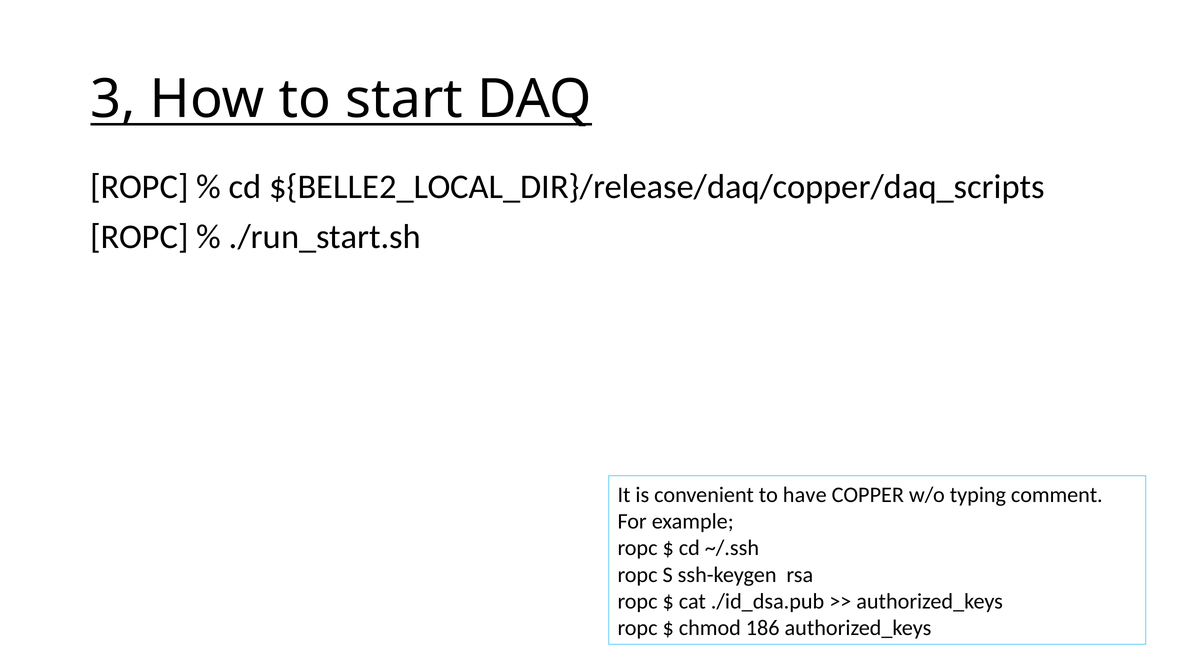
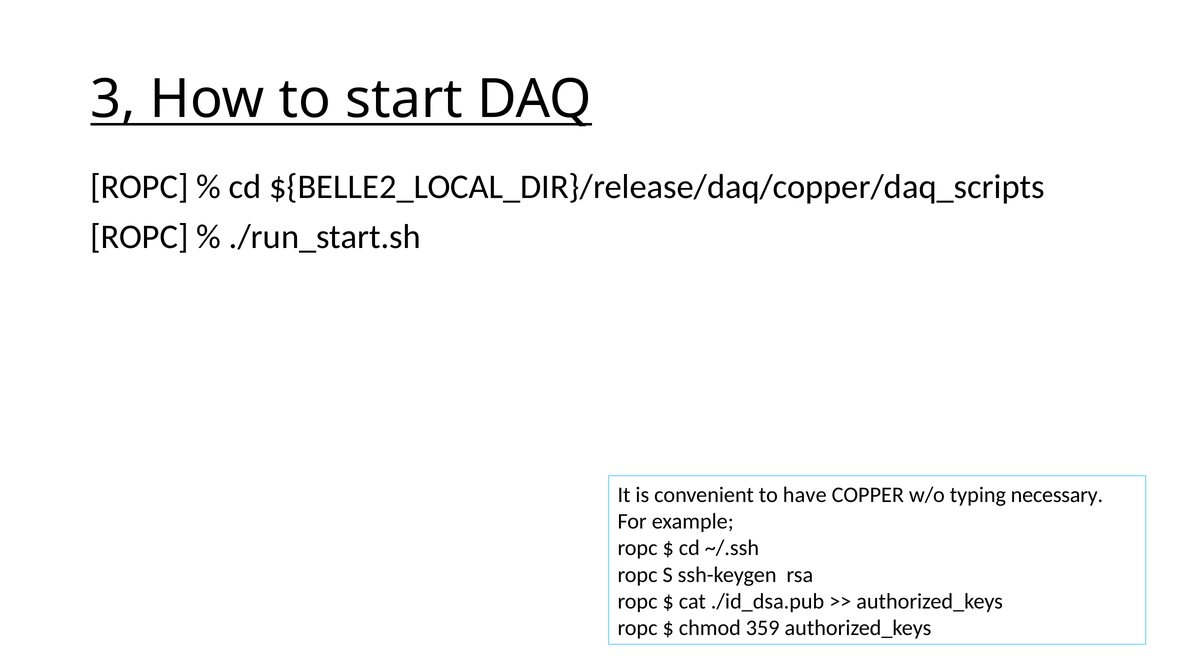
comment: comment -> necessary (1057, 495)
186: 186 -> 359 (763, 628)
